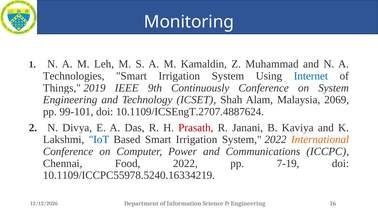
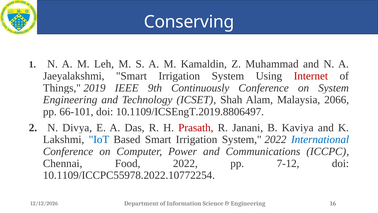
Monitoring: Monitoring -> Conserving (189, 22)
Technologies: Technologies -> Jaeyalakshmi (74, 76)
Internet colour: blue -> red (311, 76)
2069: 2069 -> 2066 (337, 100)
99-101: 99-101 -> 66-101 (76, 112)
10.1109/ICSEngT.2707.4887624: 10.1109/ICSEngT.2707.4887624 -> 10.1109/ICSEngT.2019.8806497 (190, 112)
International colour: orange -> blue (320, 139)
7-19: 7-19 -> 7-12 (288, 163)
10.1109/ICCPC55978.5240.16334219: 10.1109/ICCPC55978.5240.16334219 -> 10.1109/ICCPC55978.2022.10772254 (129, 175)
